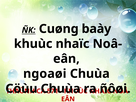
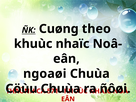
baày: baày -> theo (96, 29)
